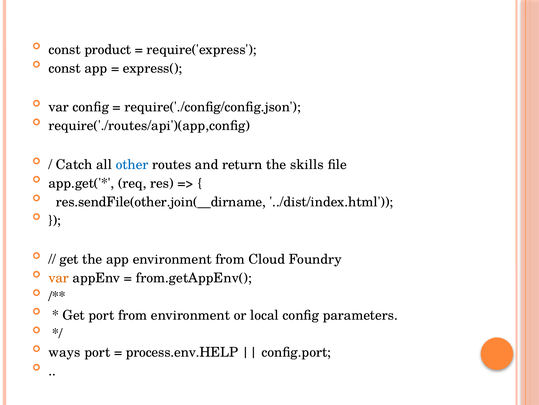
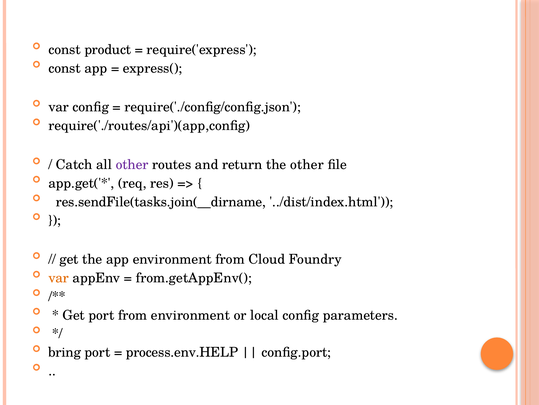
other colour: blue -> purple (132, 164)
the skills: skills -> other (307, 164)
res.sendFile(other.join(__dirname: res.sendFile(other.join(__dirname -> res.sendFile(tasks.join(__dirname (161, 202)
ways: ways -> bring (65, 352)
